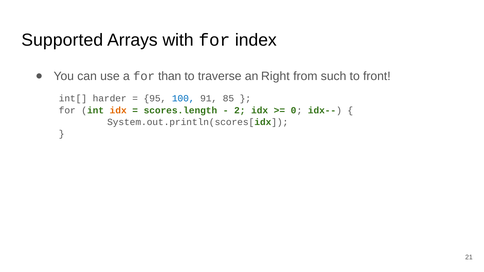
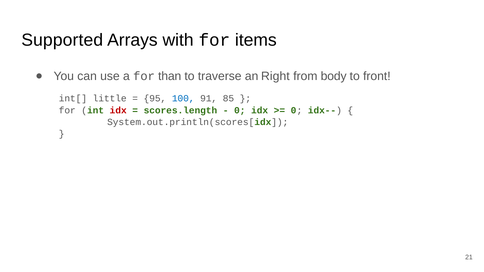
index: index -> items (256, 40)
such: such -> body (334, 76)
harder: harder -> little (110, 99)
idx colour: orange -> red (118, 110)
2: 2 -> 0 (240, 110)
